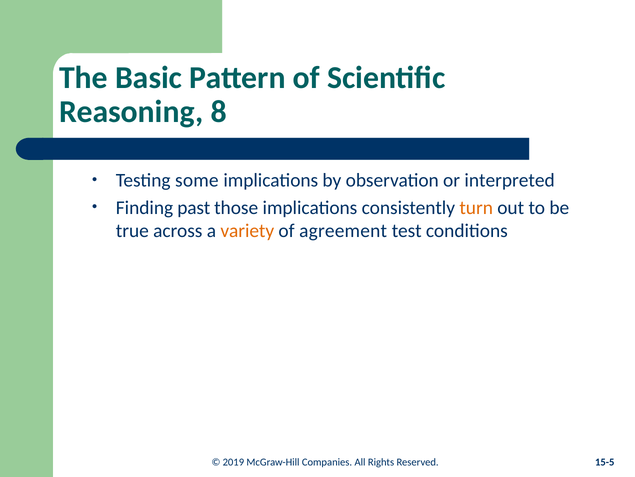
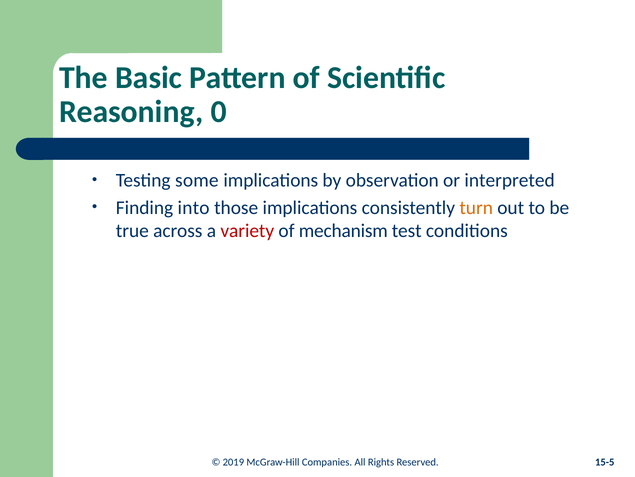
8: 8 -> 0 (219, 112)
past: past -> into (194, 207)
variety colour: orange -> red (247, 231)
agreement: agreement -> mechanism (343, 231)
